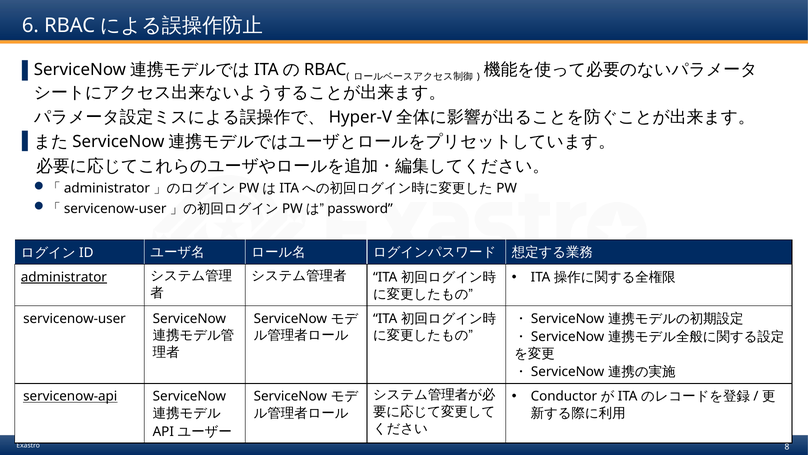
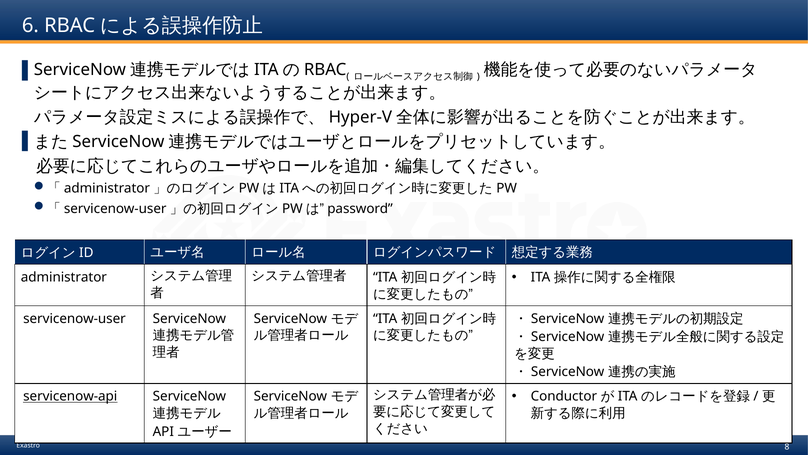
administrator underline: present -> none (64, 277)
